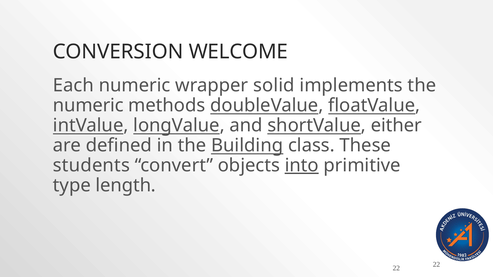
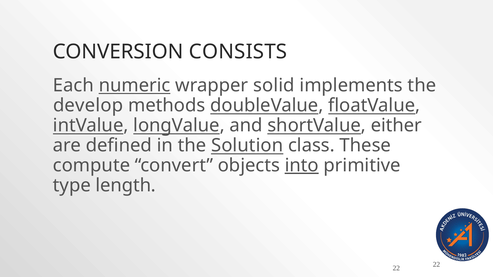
WELCOME: WELCOME -> CONSISTS (238, 52)
numeric underline: none -> present (135, 86)
numeric: numeric -> develop (88, 106)
Building: Building -> Solution (247, 146)
students: students -> compute (92, 166)
